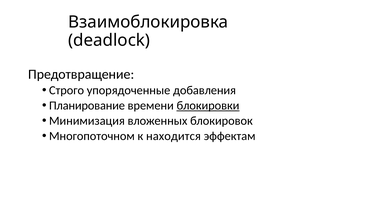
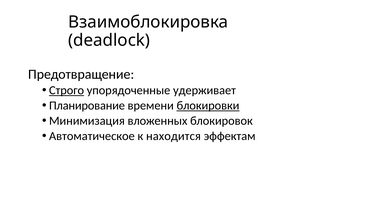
Строго underline: none -> present (67, 90)
добавления: добавления -> удерживает (205, 90)
Многопоточном: Многопоточном -> Автоматическое (92, 136)
